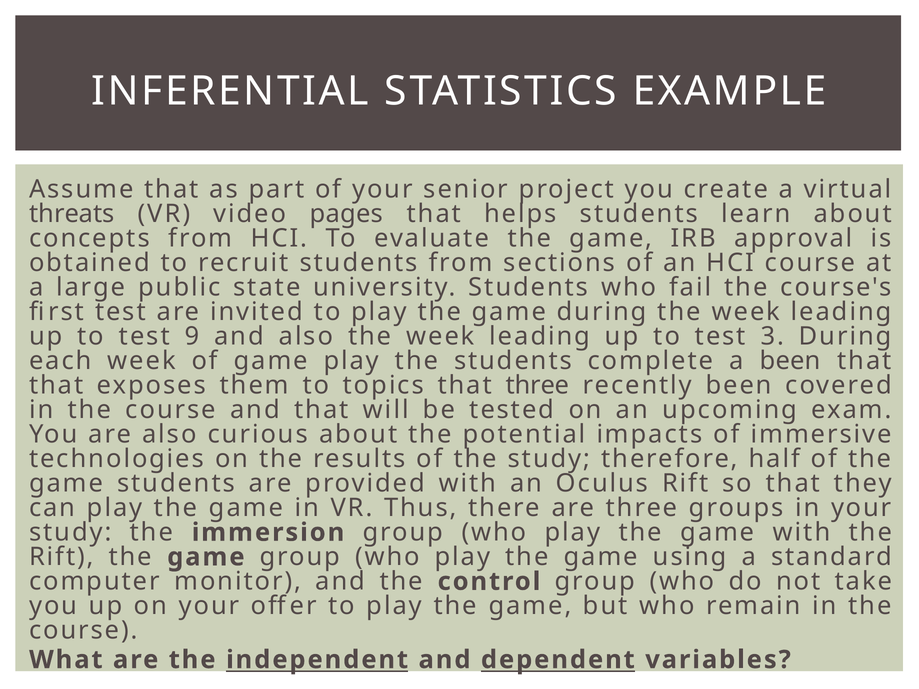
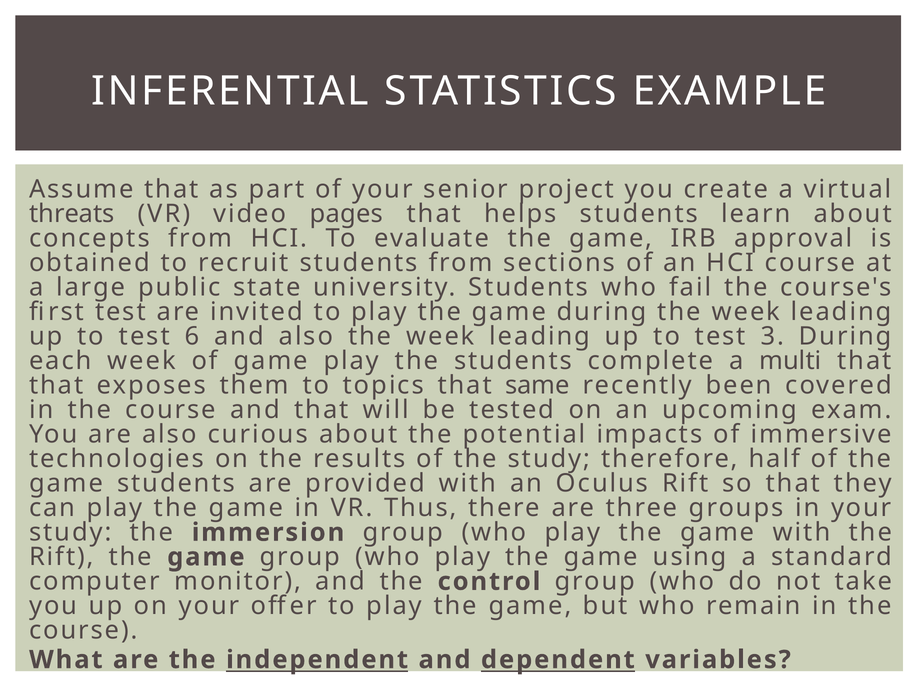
9: 9 -> 6 (192, 336)
a been: been -> multi (790, 361)
that three: three -> same (537, 385)
